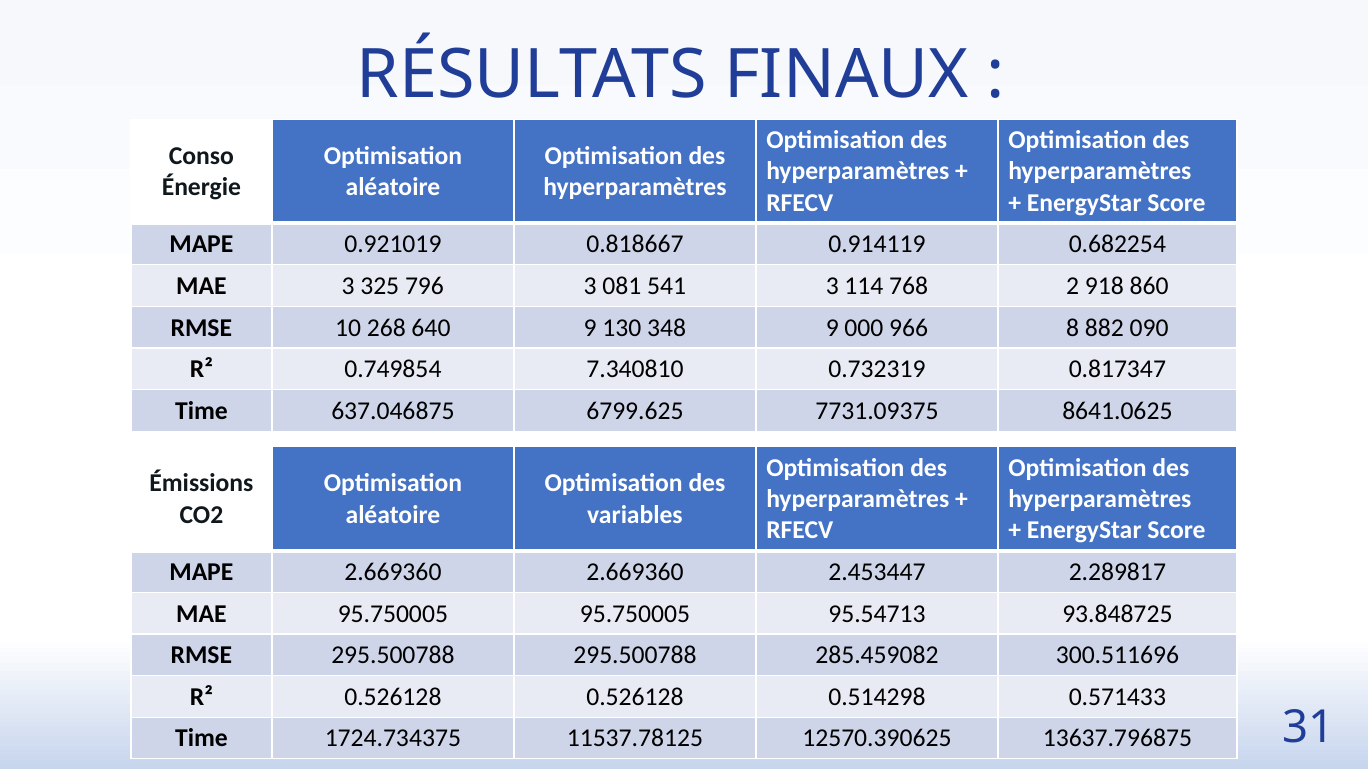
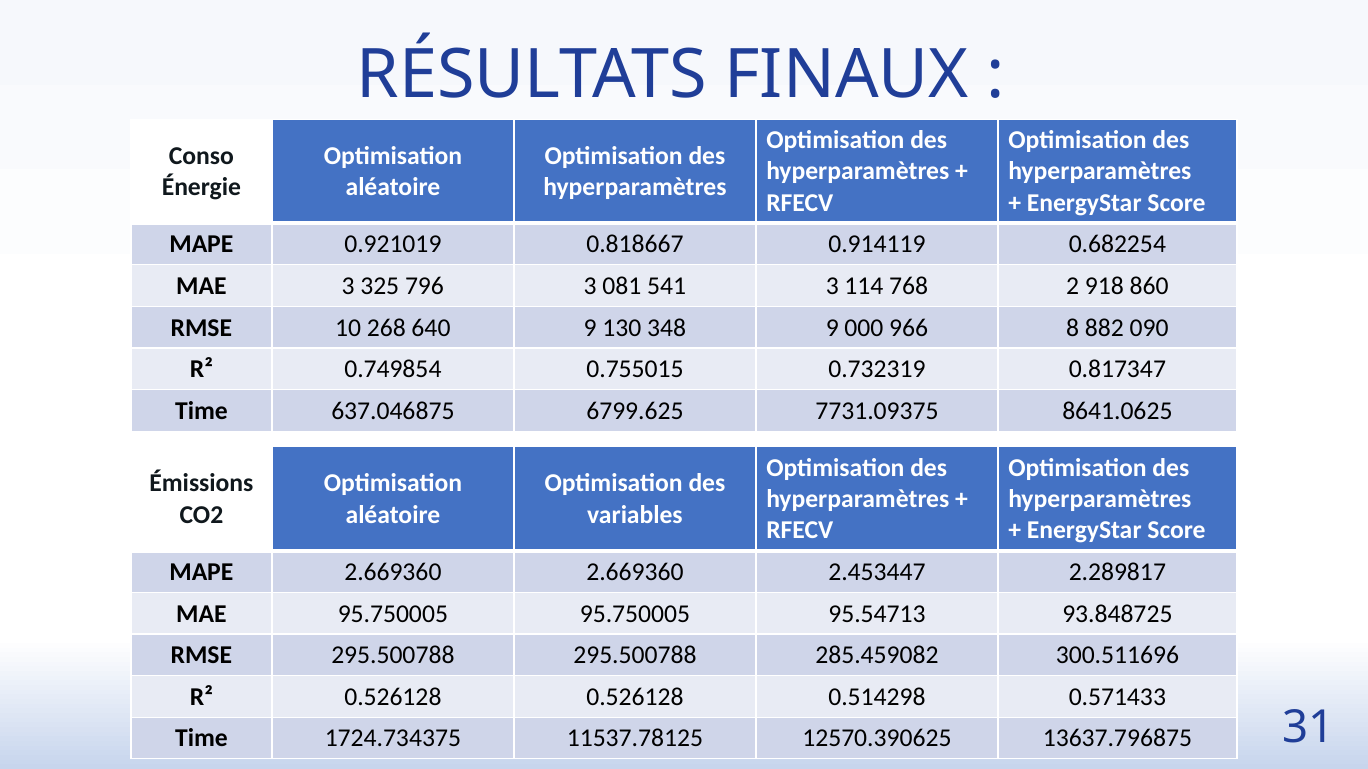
7.340810: 7.340810 -> 0.755015 (635, 369)
